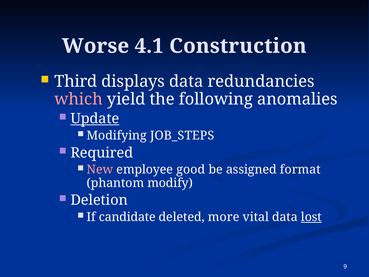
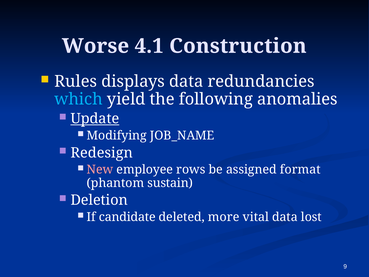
Third: Third -> Rules (76, 81)
which colour: pink -> light blue (79, 99)
JOB_STEPS: JOB_STEPS -> JOB_NAME (182, 135)
Required: Required -> Redesign (102, 153)
good: good -> rows (191, 170)
modify: modify -> sustain (170, 183)
lost underline: present -> none (311, 217)
